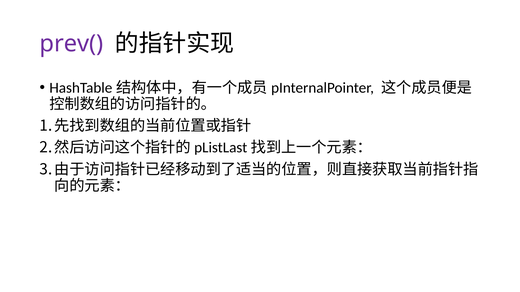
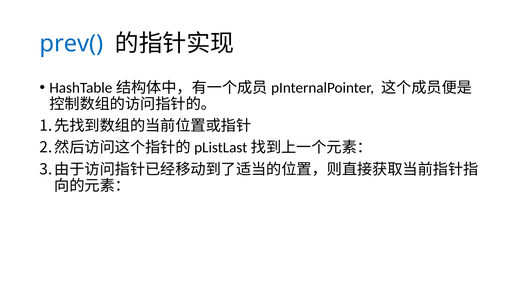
prev( colour: purple -> blue (71, 44)
